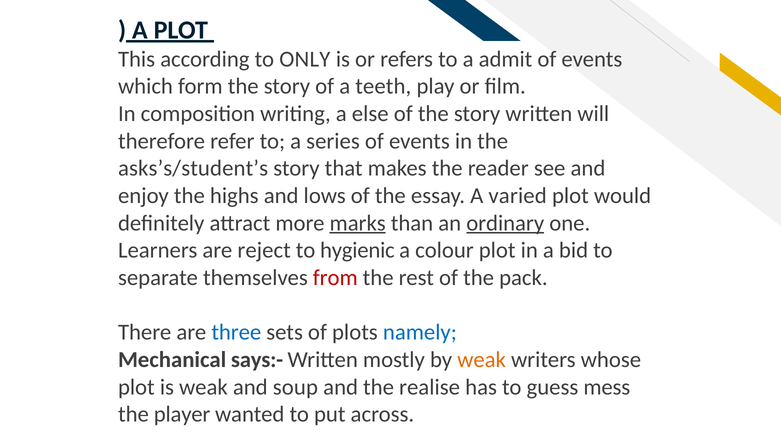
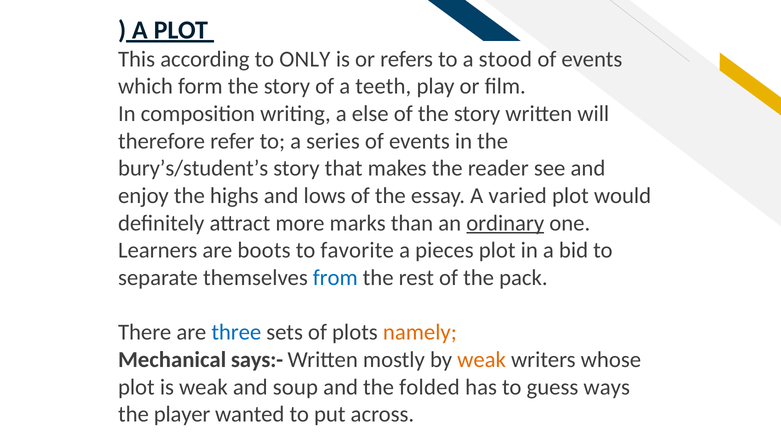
admit: admit -> stood (505, 59)
asks’s/student’s: asks’s/student’s -> bury’s/student’s (193, 169)
marks underline: present -> none (358, 223)
reject: reject -> boots (264, 251)
hygienic: hygienic -> favorite (357, 251)
colour: colour -> pieces (444, 251)
from colour: red -> blue (335, 278)
namely colour: blue -> orange (420, 333)
realise: realise -> folded (429, 387)
mess: mess -> ways (607, 387)
